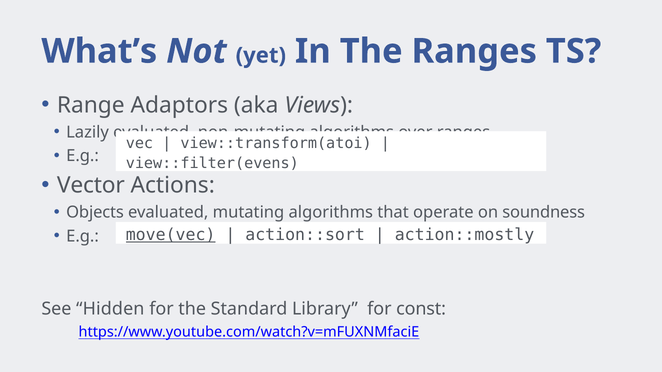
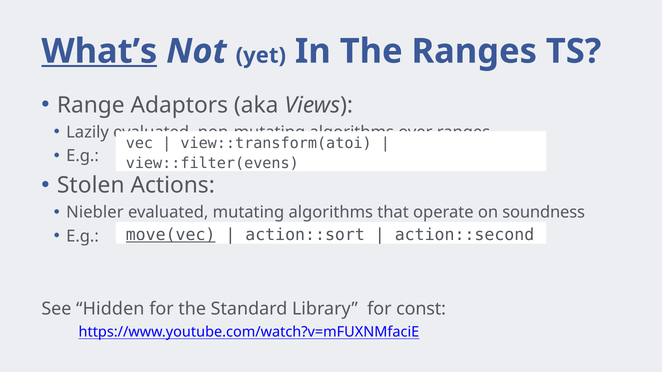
What’s underline: none -> present (99, 51)
Vector: Vector -> Stolen (91, 186)
Objects: Objects -> Niebler (95, 213)
action::mostly: action::mostly -> action::second (464, 235)
